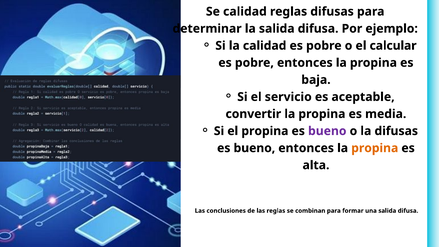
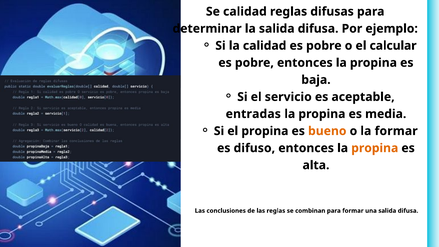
convertir: convertir -> entradas (253, 114)
bueno colour: purple -> orange (327, 131)
la difusas: difusas -> formar (396, 131)
bueno: bueno -> difuso (254, 148)
